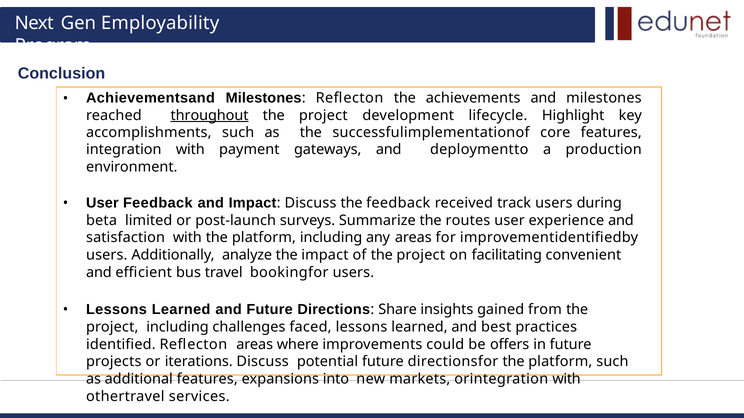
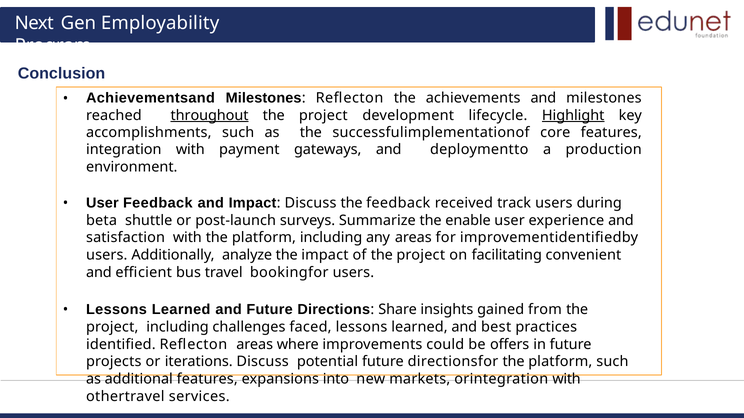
Highlight underline: none -> present (573, 116)
limited: limited -> shuttle (149, 221)
routes: routes -> enable (468, 221)
